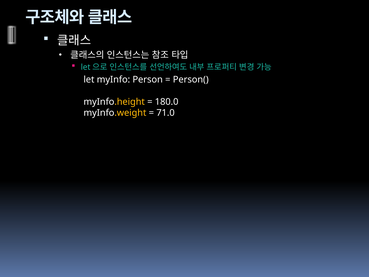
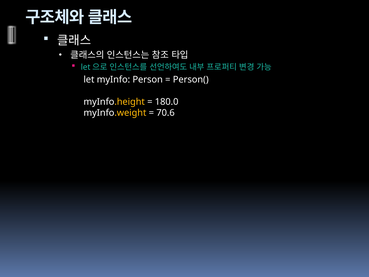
71.0: 71.0 -> 70.6 (166, 113)
